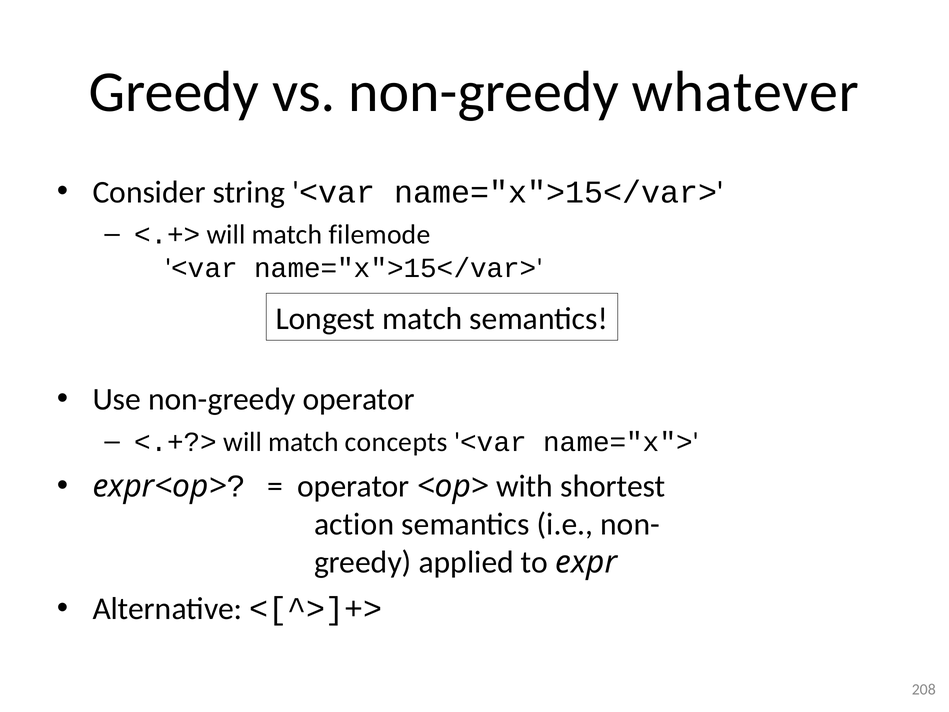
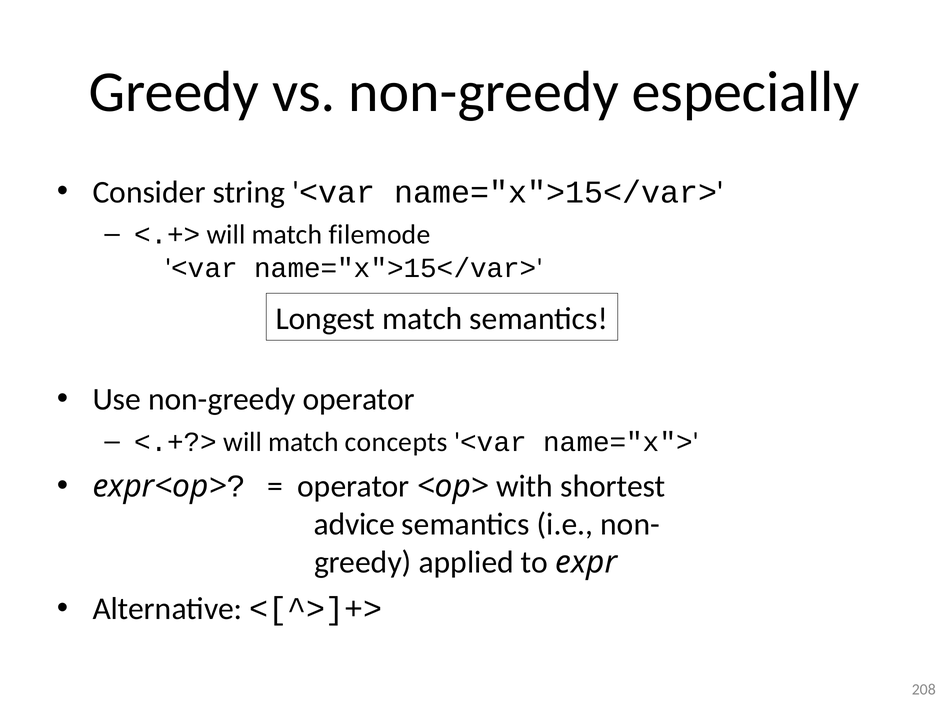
whatever: whatever -> especially (746, 92)
action: action -> advice (354, 524)
